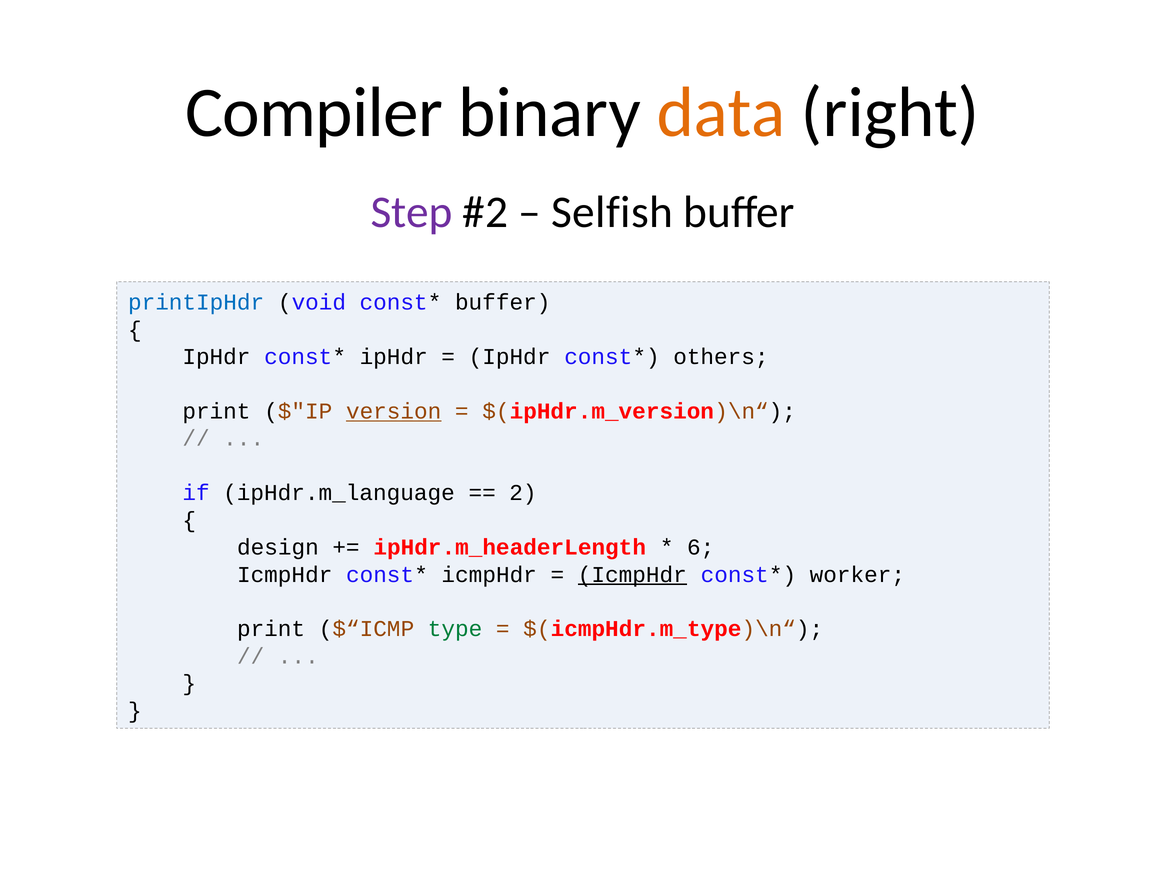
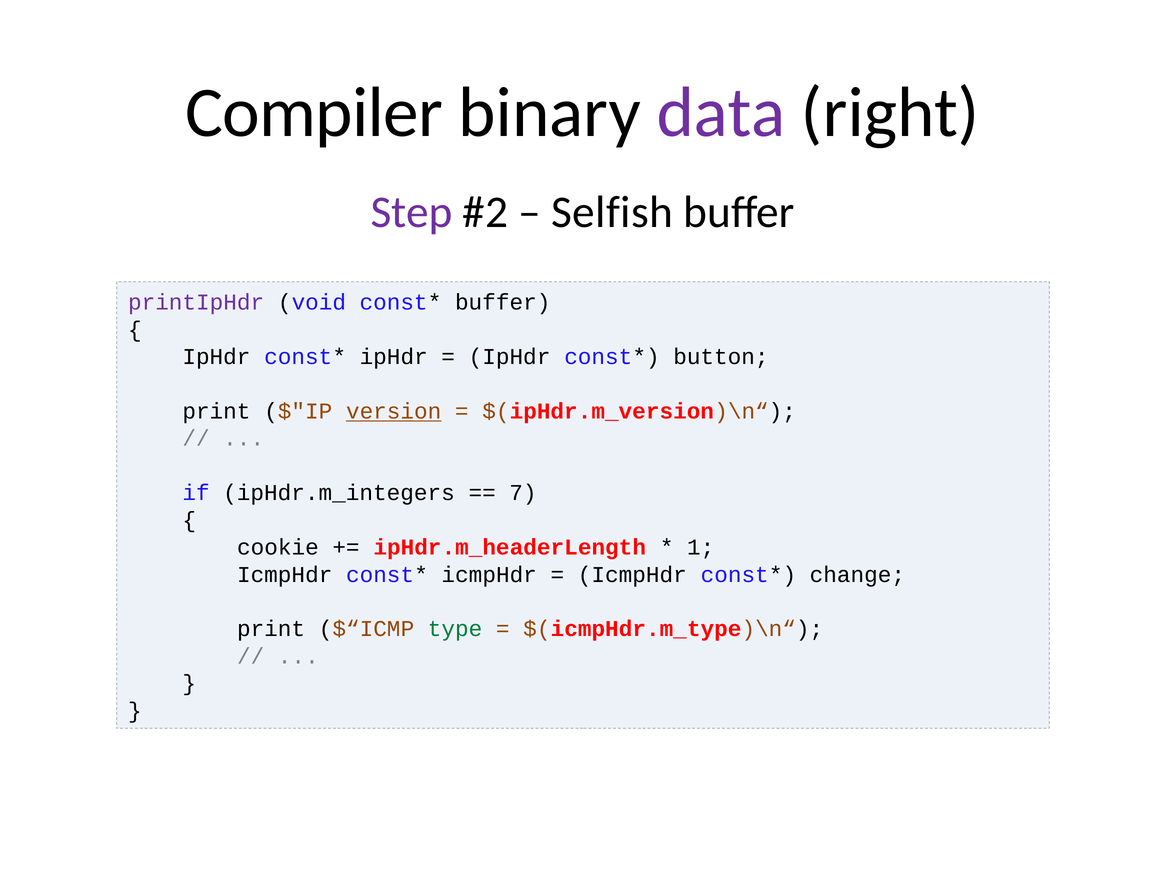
data colour: orange -> purple (721, 113)
printIpHdr colour: blue -> purple (196, 303)
others: others -> button (721, 357)
ipHdr.m_language: ipHdr.m_language -> ipHdr.m_integers (339, 493)
2: 2 -> 7 (523, 493)
design: design -> cookie (278, 548)
6: 6 -> 1 (701, 548)
IcmpHdr underline: present -> none (632, 575)
worker: worker -> change (857, 575)
